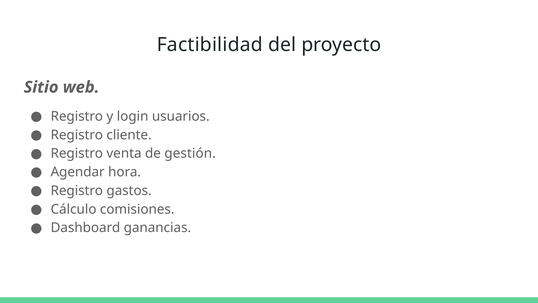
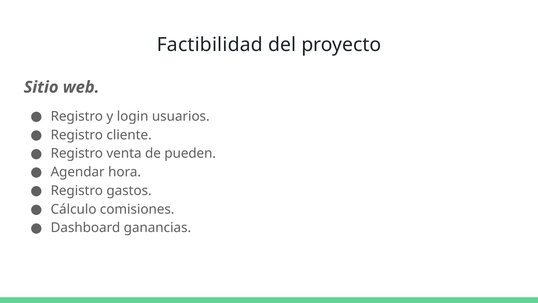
gestión: gestión -> pueden (190, 153)
